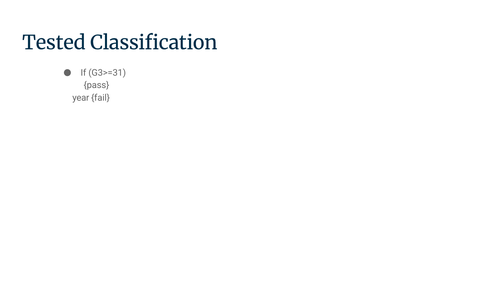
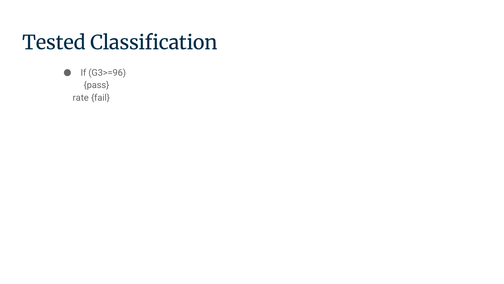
G3>=31: G3>=31 -> G3>=96 (107, 73)
year: year -> rate (81, 98)
